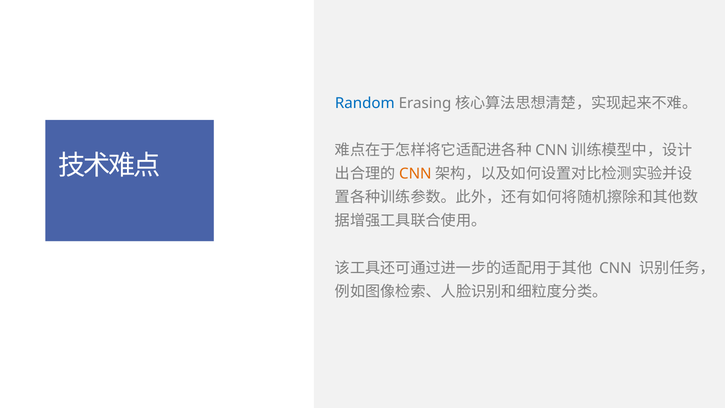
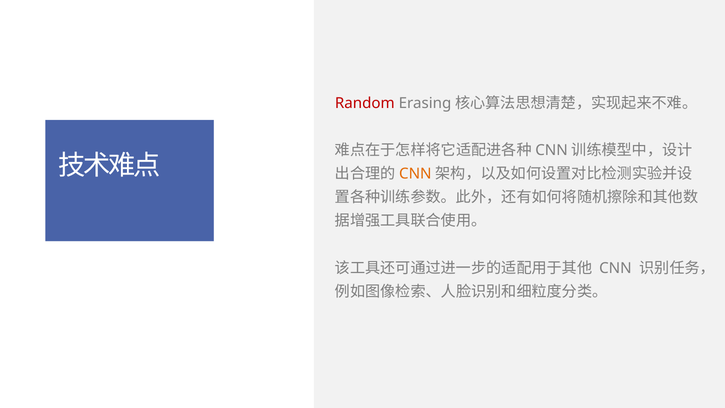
Random colour: blue -> red (365, 103)
